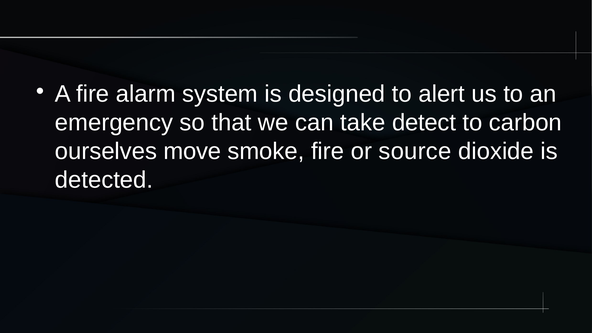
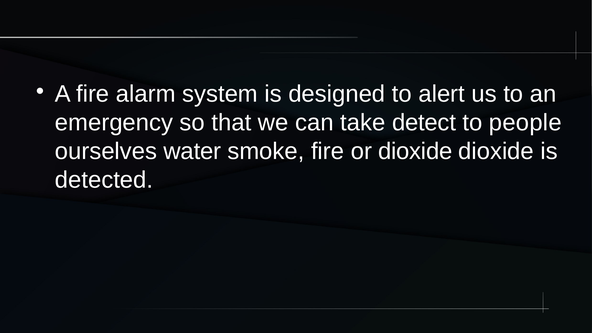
carbon: carbon -> people (525, 123)
move: move -> water (192, 151)
or source: source -> dioxide (415, 151)
